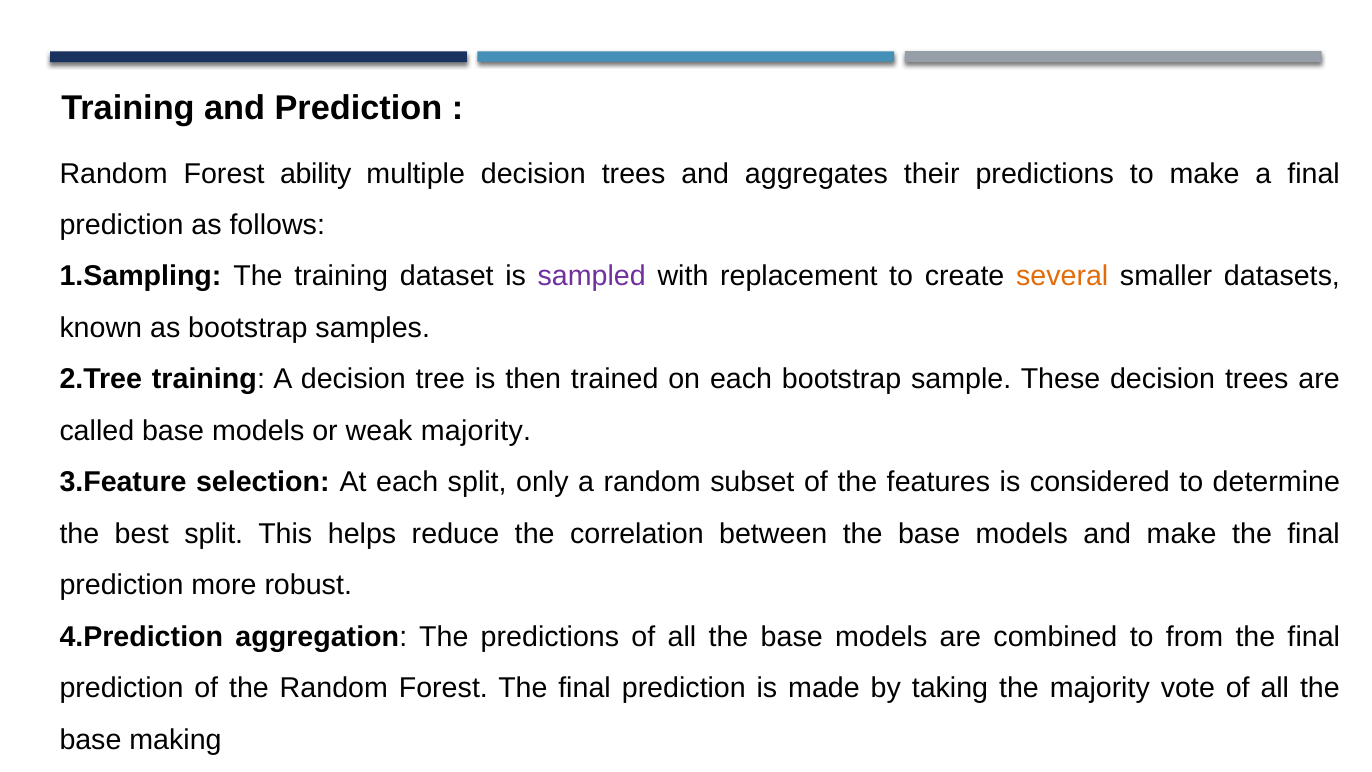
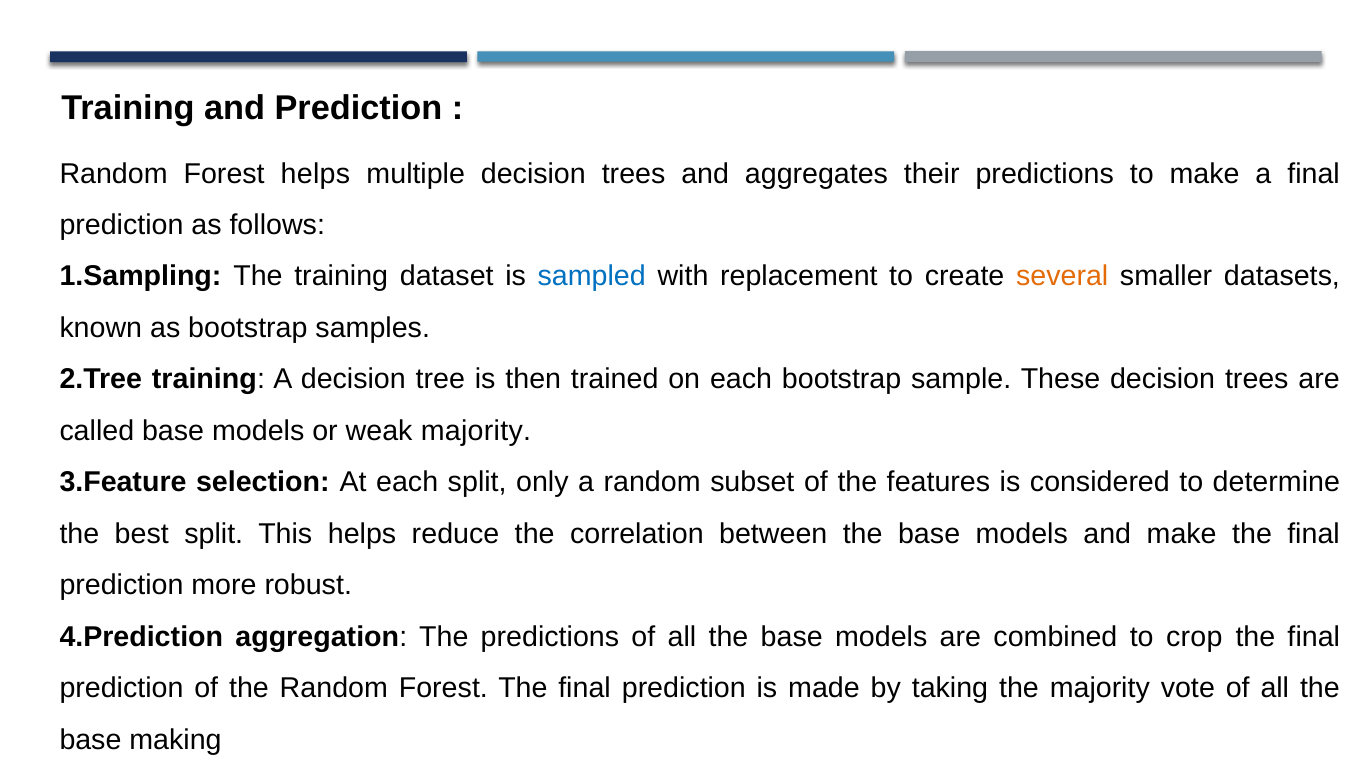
Forest ability: ability -> helps (315, 174)
sampled colour: purple -> blue (592, 276)
from: from -> crop (1194, 637)
